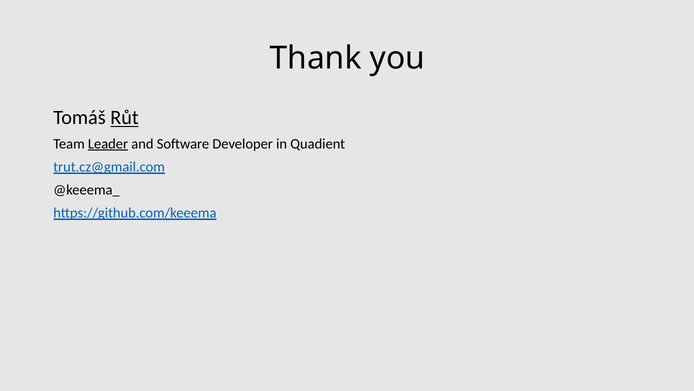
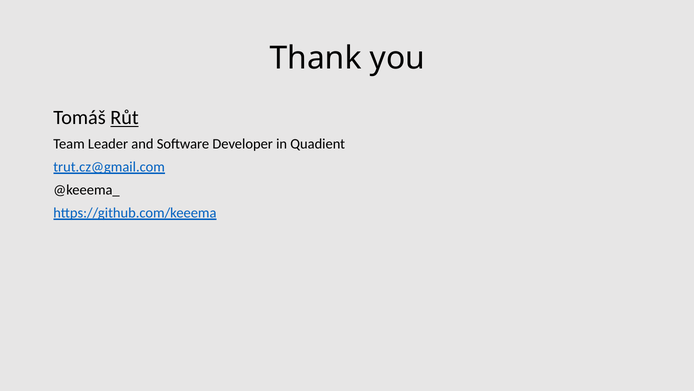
Leader underline: present -> none (108, 144)
